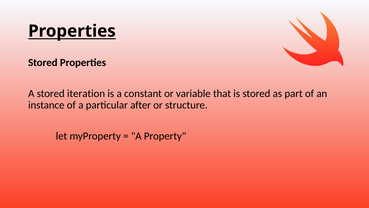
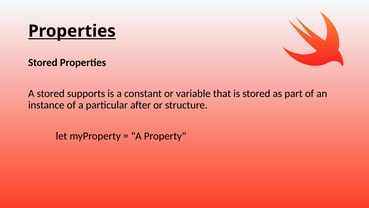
iteration: iteration -> supports (86, 93)
